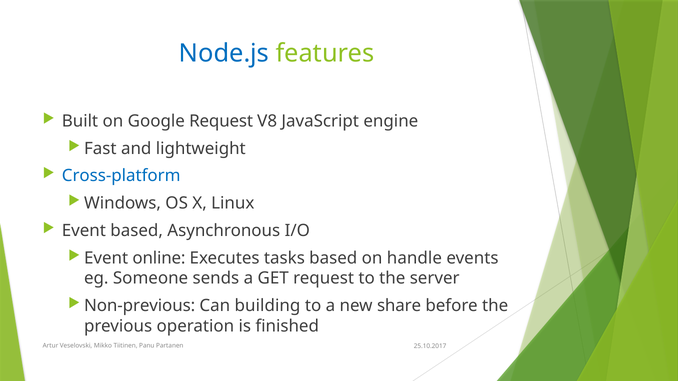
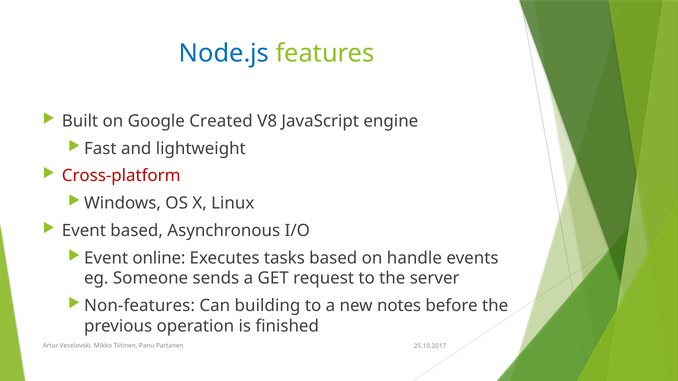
Google Request: Request -> Created (221, 121)
Cross-platform colour: blue -> red (121, 176)
Non-previous: Non-previous -> Non-features (140, 306)
share: share -> notes (399, 306)
